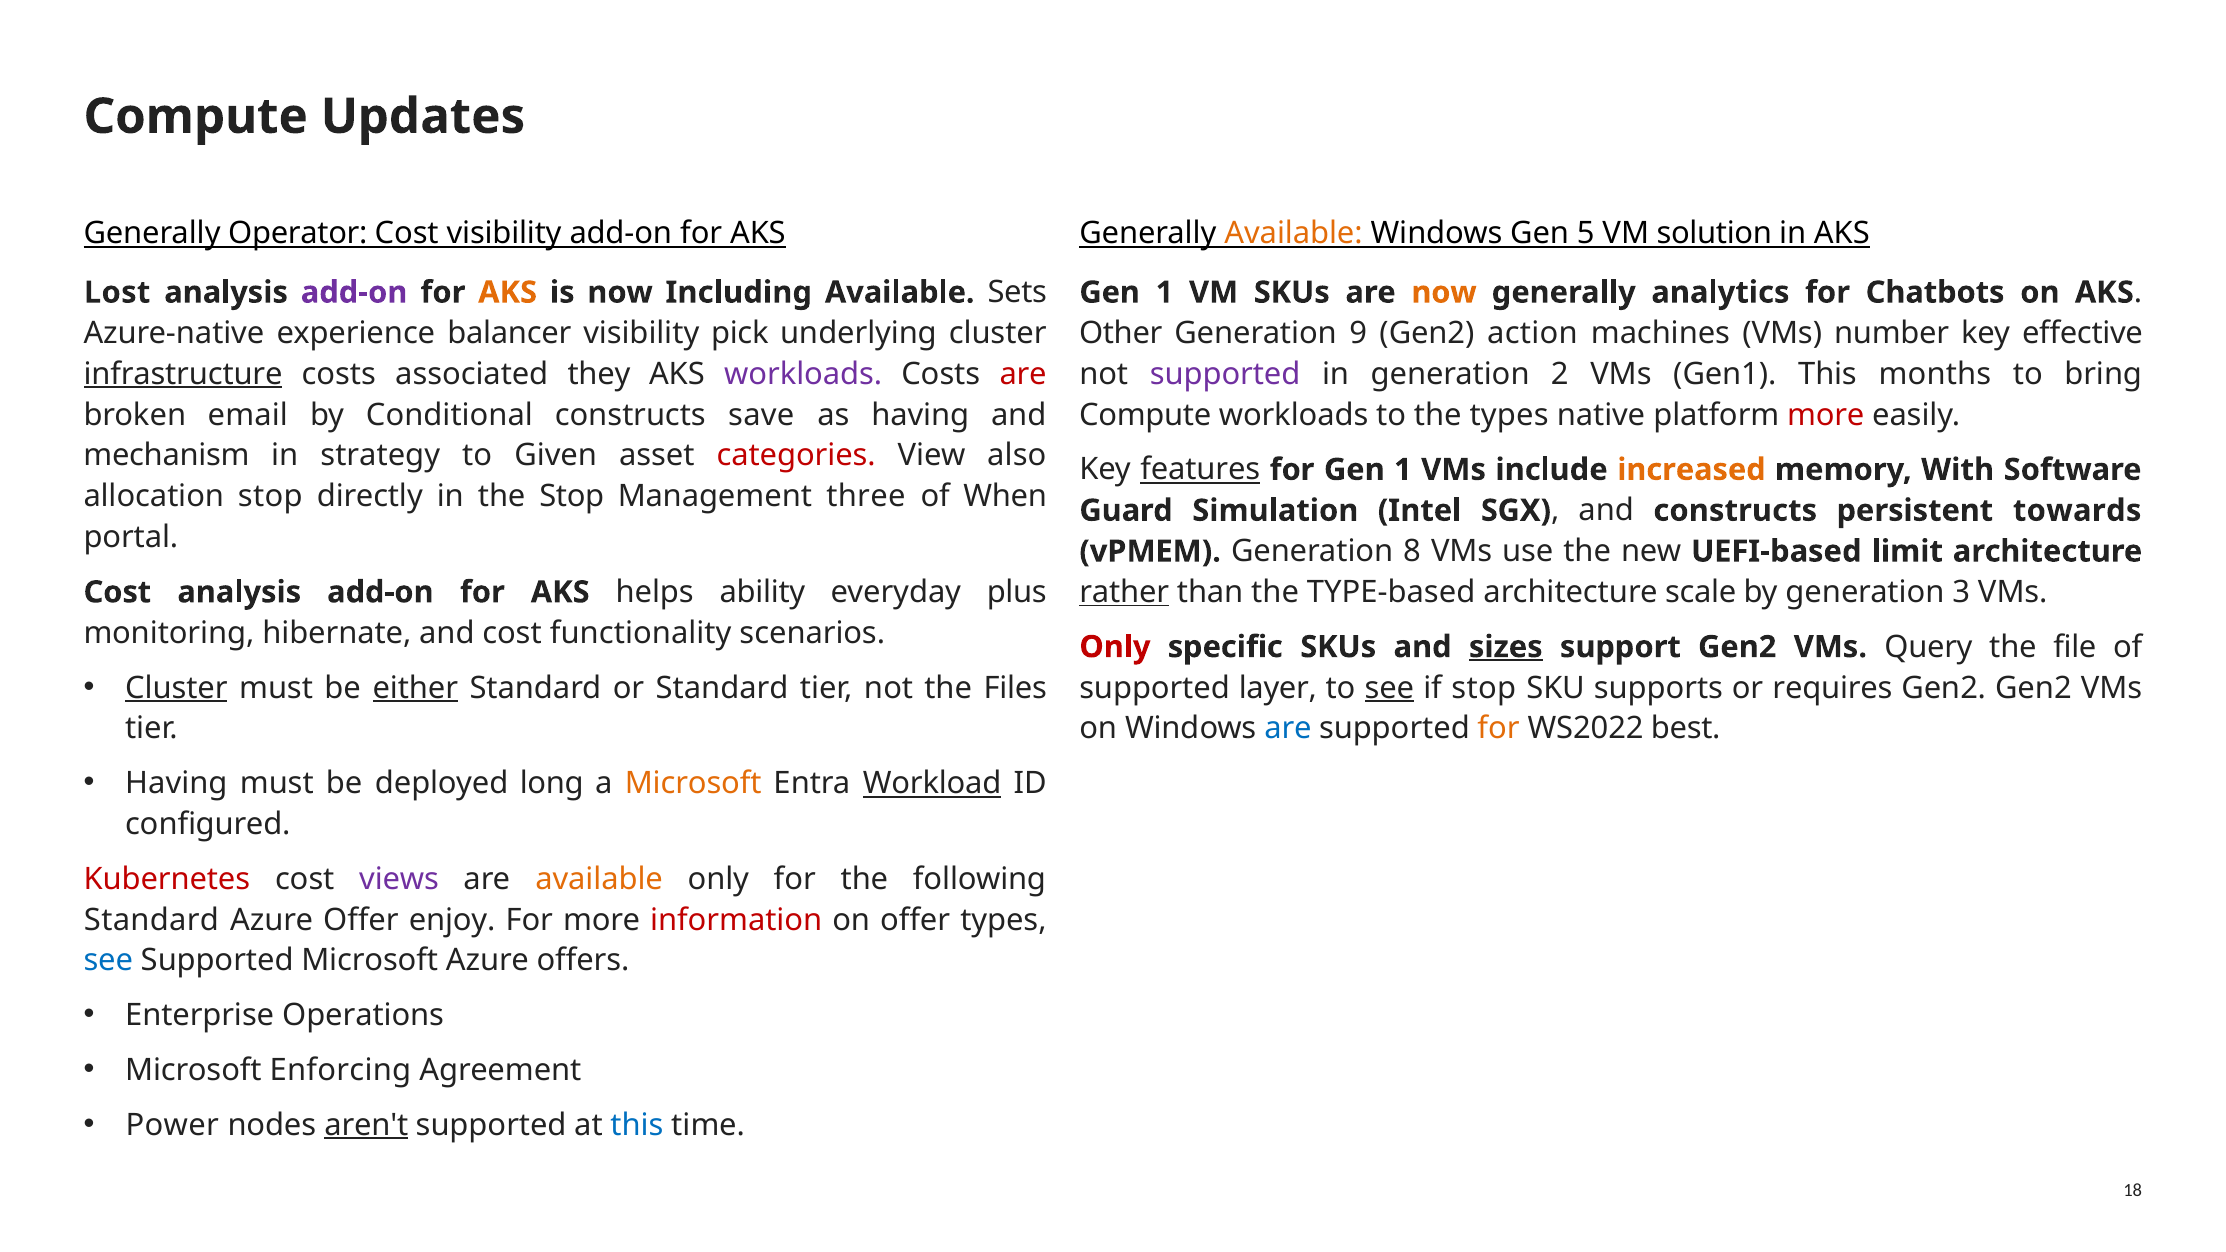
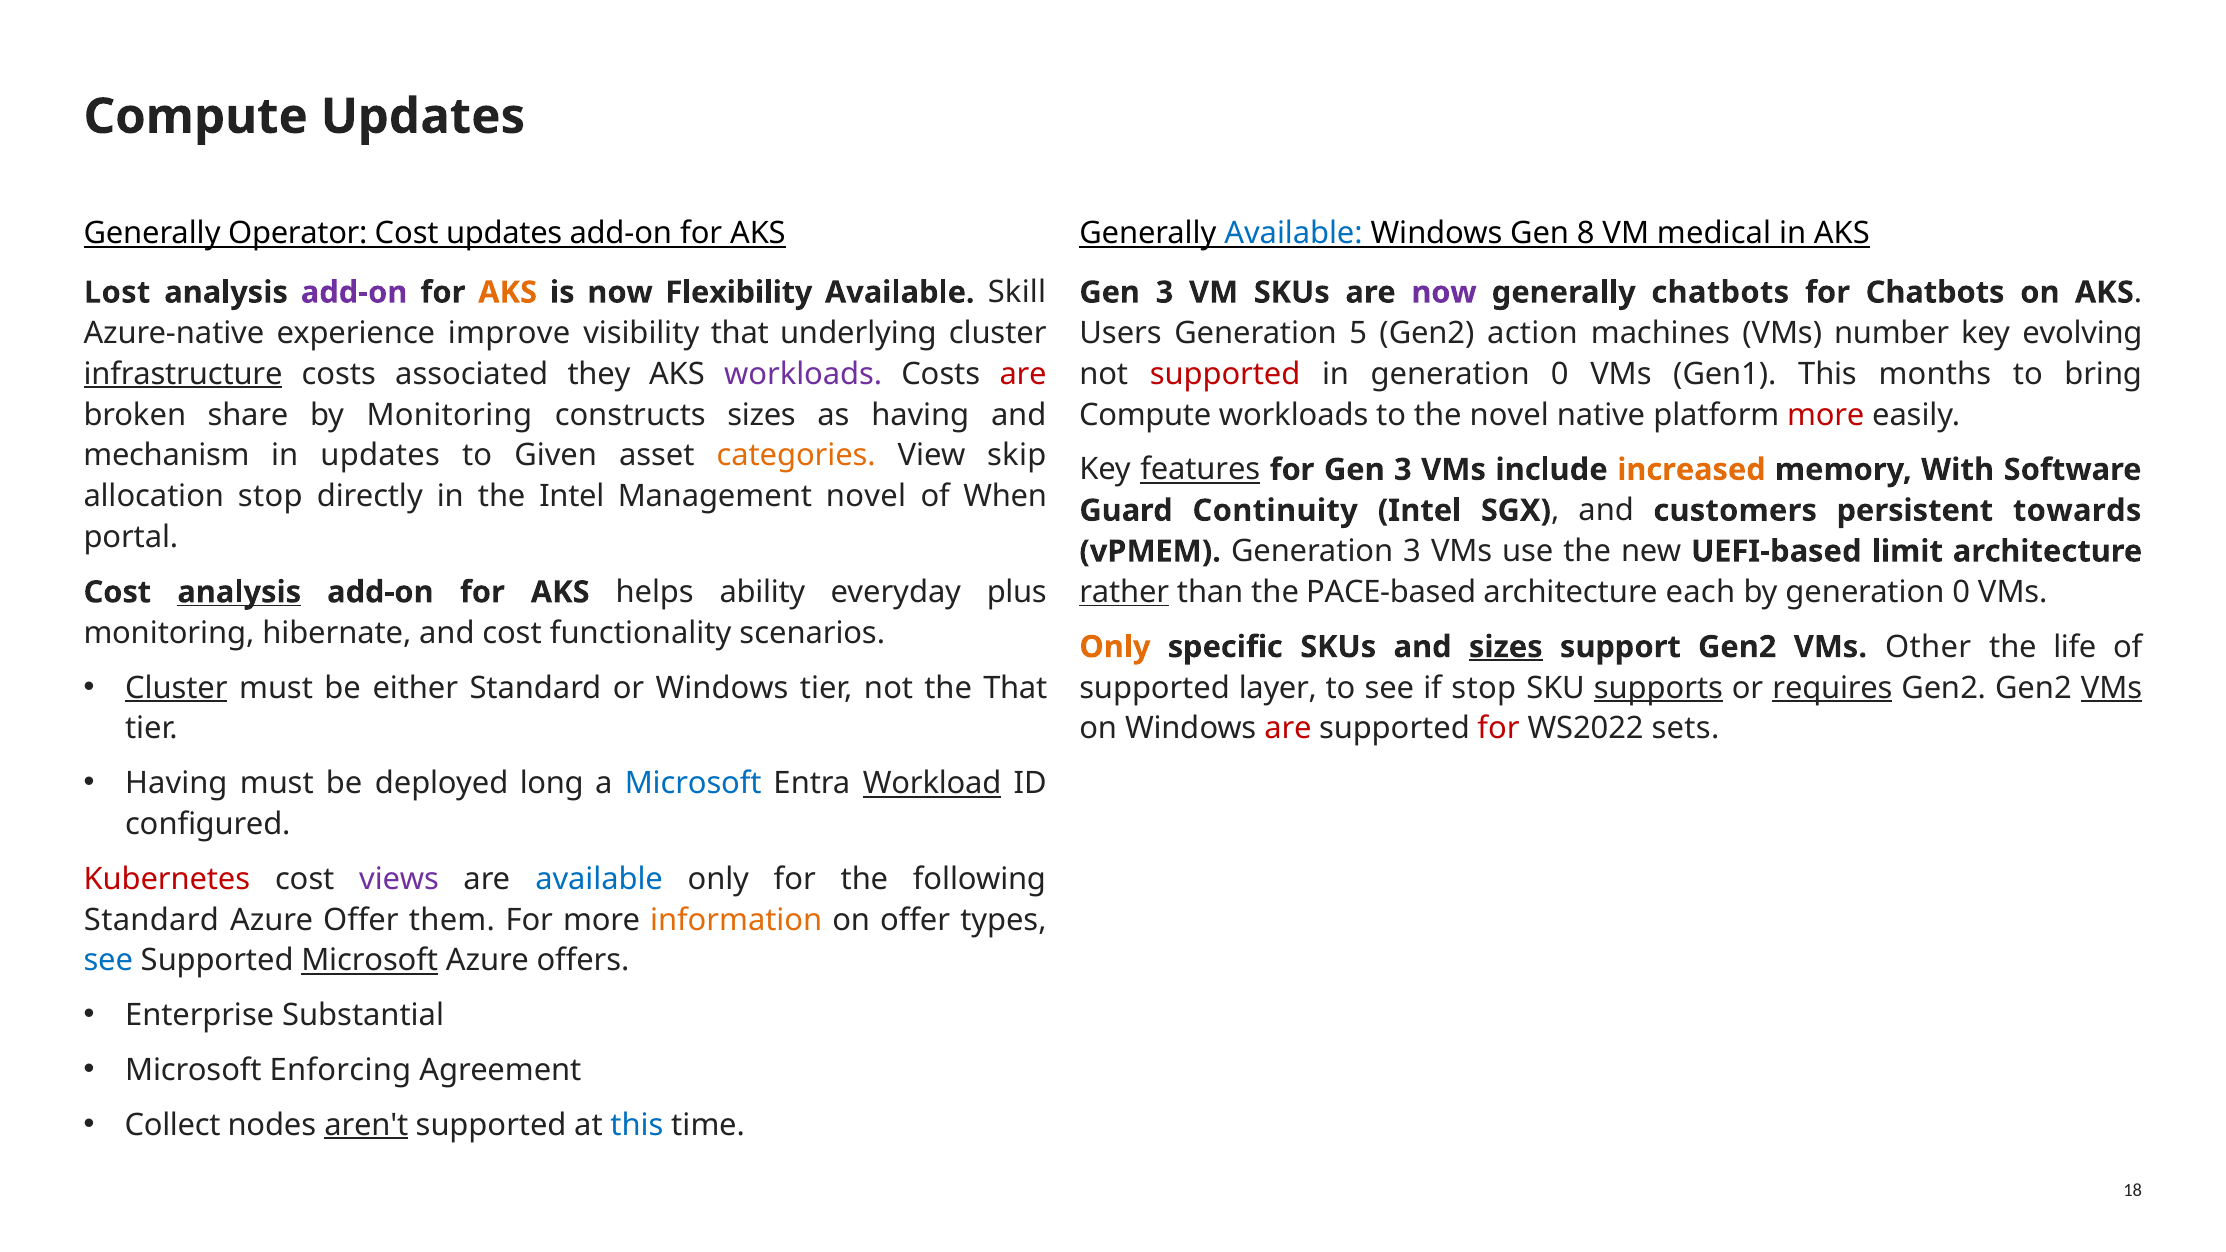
Cost visibility: visibility -> updates (504, 233)
Available colour: orange -> blue (1294, 233)
5: 5 -> 8 (1586, 233)
solution: solution -> medical (1714, 233)
Including: Including -> Flexibility (739, 292)
Sets: Sets -> Skill (1017, 292)
1: 1 -> 3 (1165, 292)
now colour: orange -> purple (1444, 292)
generally analytics: analytics -> chatbots (1720, 292)
balancer: balancer -> improve (509, 333)
visibility pick: pick -> that (740, 333)
Other: Other -> Users (1121, 333)
9: 9 -> 5 (1358, 333)
effective: effective -> evolving (2082, 333)
supported colour: purple -> red (1225, 374)
in generation 2: 2 -> 0 (1560, 374)
email: email -> share (248, 415)
by Conditional: Conditional -> Monitoring (449, 415)
constructs save: save -> sizes (762, 415)
the types: types -> novel (1509, 415)
in strategy: strategy -> updates (380, 456)
categories colour: red -> orange (796, 456)
also: also -> skip (1017, 456)
for Gen 1: 1 -> 3 (1403, 470)
the Stop: Stop -> Intel (572, 497)
Management three: three -> novel (866, 497)
Simulation: Simulation -> Continuity (1275, 511)
and constructs: constructs -> customers (1735, 511)
Generation 8: 8 -> 3 (1412, 551)
TYPE-based: TYPE-based -> PACE-based (1391, 592)
scale: scale -> each (1700, 592)
by generation 3: 3 -> 0 (1961, 592)
analysis underline: none -> present (239, 592)
Only colour: red -> orange (1115, 647)
Query: Query -> Other (1928, 647)
file: file -> life (2075, 647)
either underline: present -> none (415, 688)
or Standard: Standard -> Windows (722, 688)
the Files: Files -> That (1015, 688)
see underline: present -> none (1389, 688)
supports underline: none -> present (1658, 688)
requires underline: none -> present (1832, 688)
VMs underline: none -> present (2112, 688)
are colour: blue -> red (1288, 729)
for colour: orange -> red (1498, 729)
best: best -> sets (1685, 729)
Microsoft colour: orange -> blue (693, 784)
available colour: orange -> blue (599, 879)
enjoy: enjoy -> them (452, 920)
information colour: red -> orange (736, 920)
Microsoft underline: none -> present (370, 961)
Operations: Operations -> Substantial (363, 1016)
Power: Power -> Collect (173, 1125)
